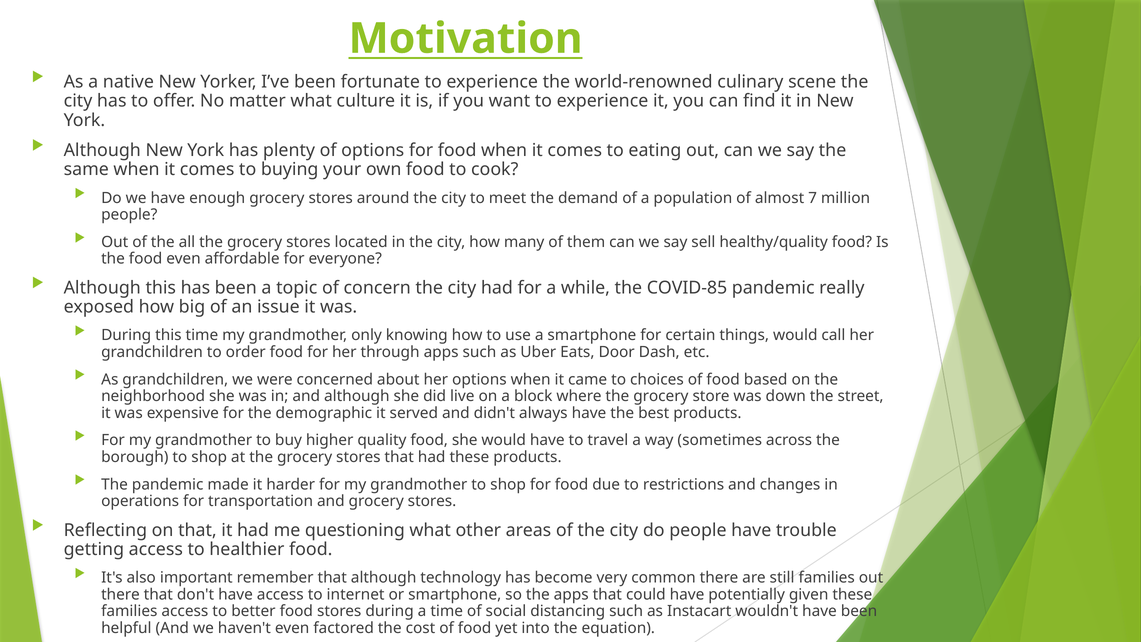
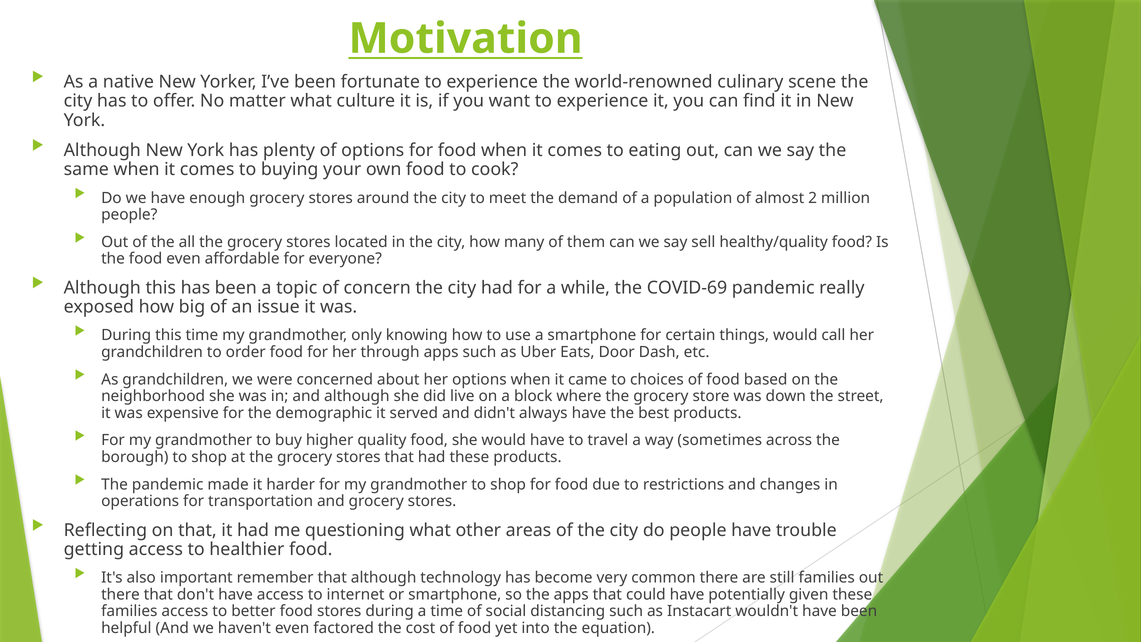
7: 7 -> 2 (813, 198)
COVID-85: COVID-85 -> COVID-69 (687, 288)
